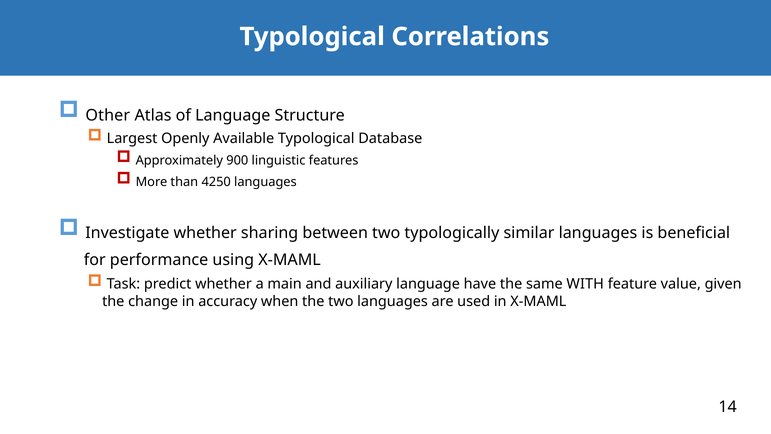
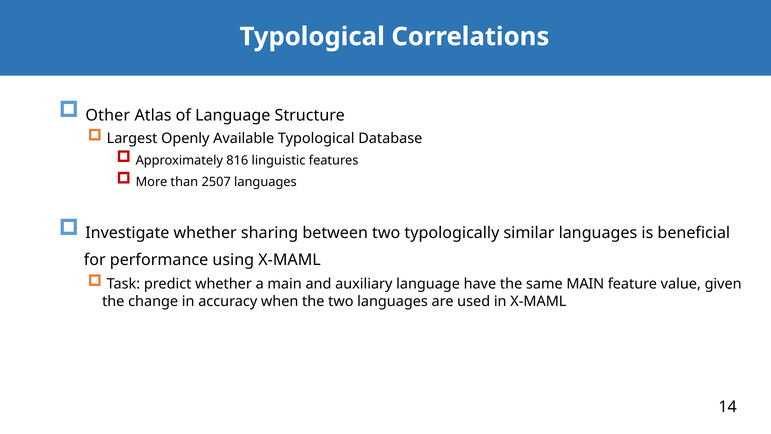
900: 900 -> 816 (237, 160)
4250: 4250 -> 2507 (216, 182)
same WITH: WITH -> MAIN (585, 284)
